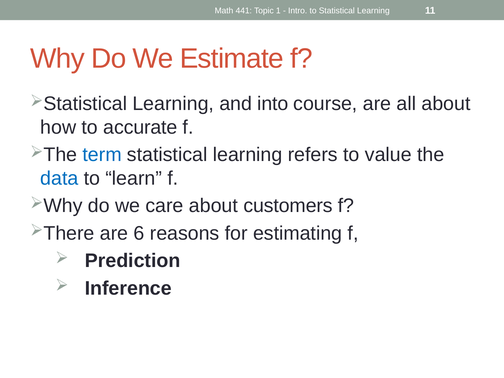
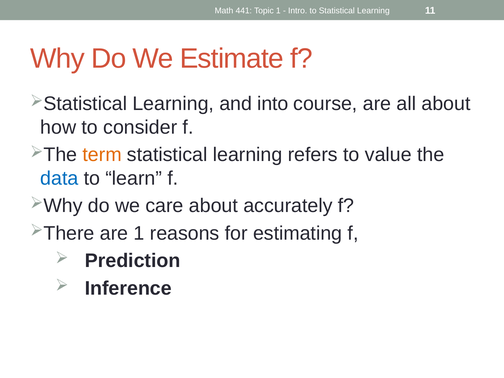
accurate: accurate -> consider (140, 127)
term colour: blue -> orange (102, 155)
customers: customers -> accurately (288, 206)
are 6: 6 -> 1 (139, 233)
